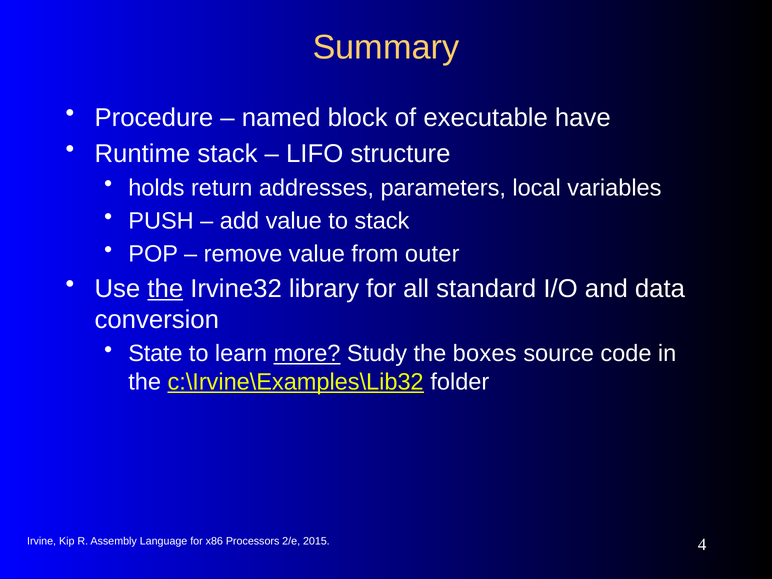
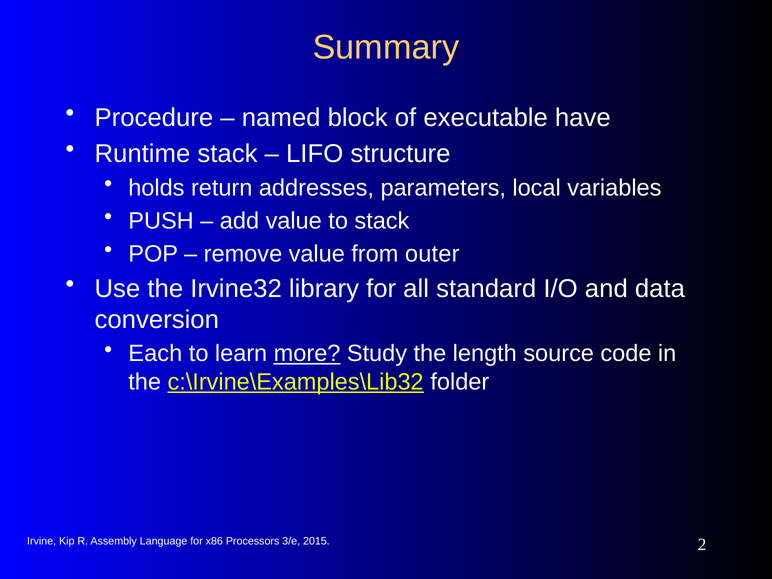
the underline: present -> none (165, 289)
State: State -> Each (155, 354)
boxes: boxes -> length (485, 354)
2/e: 2/e -> 3/e (291, 541)
4: 4 -> 2 (702, 545)
